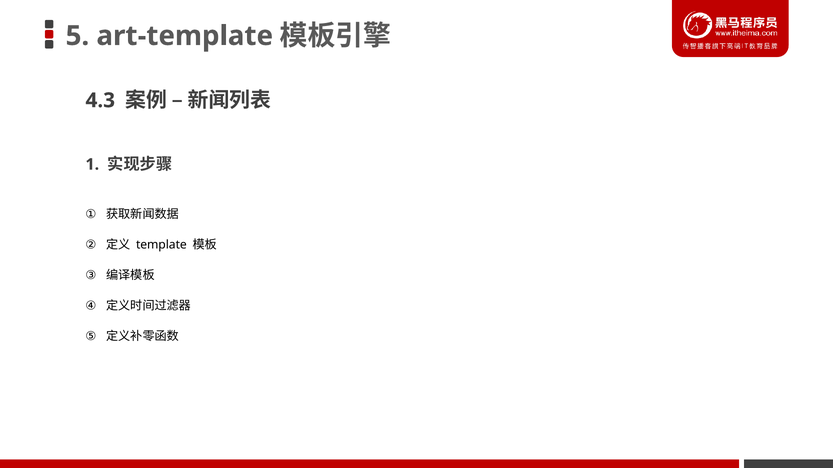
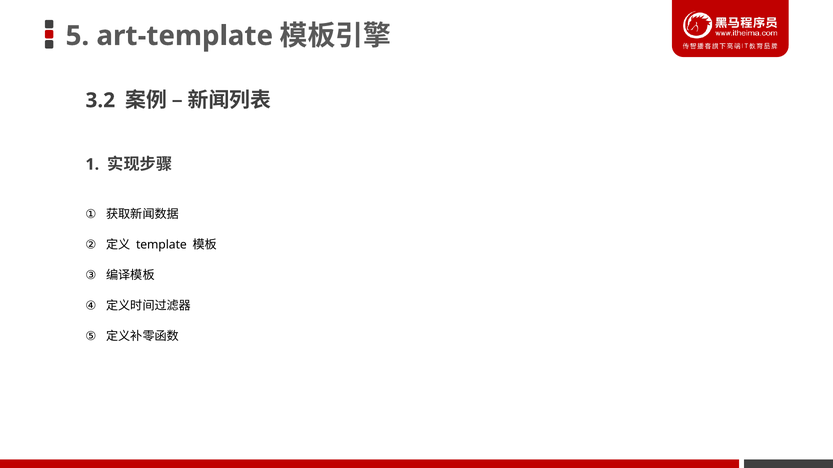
4.3: 4.3 -> 3.2 (100, 100)
